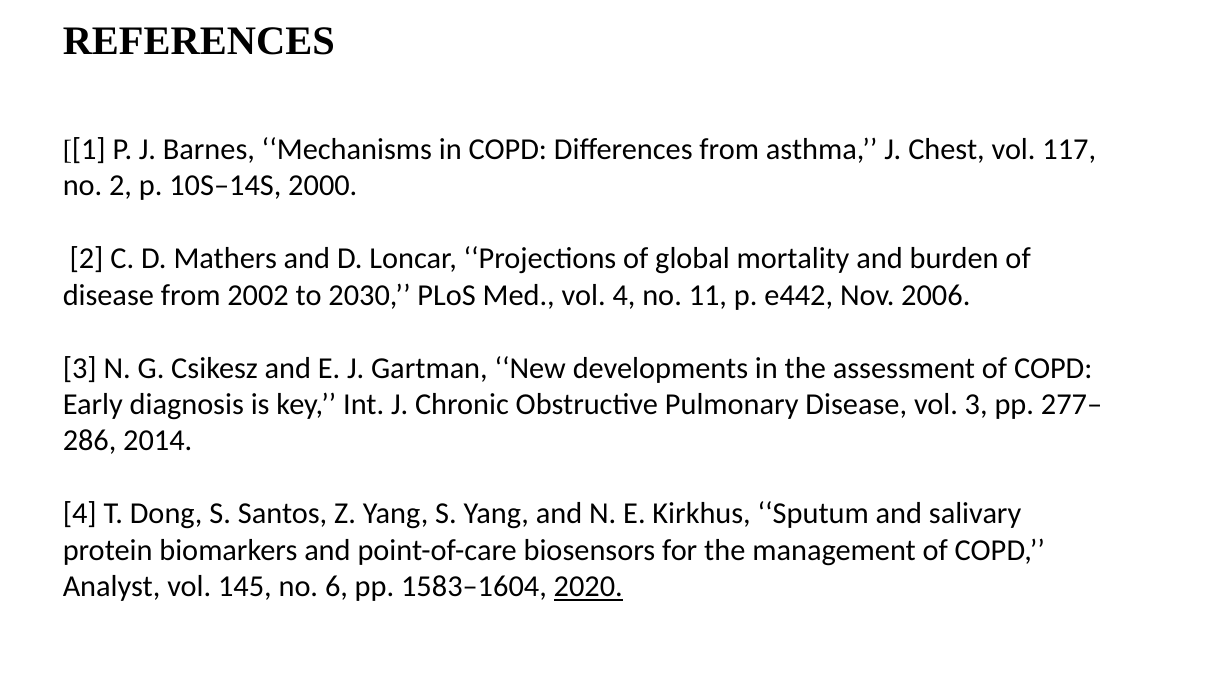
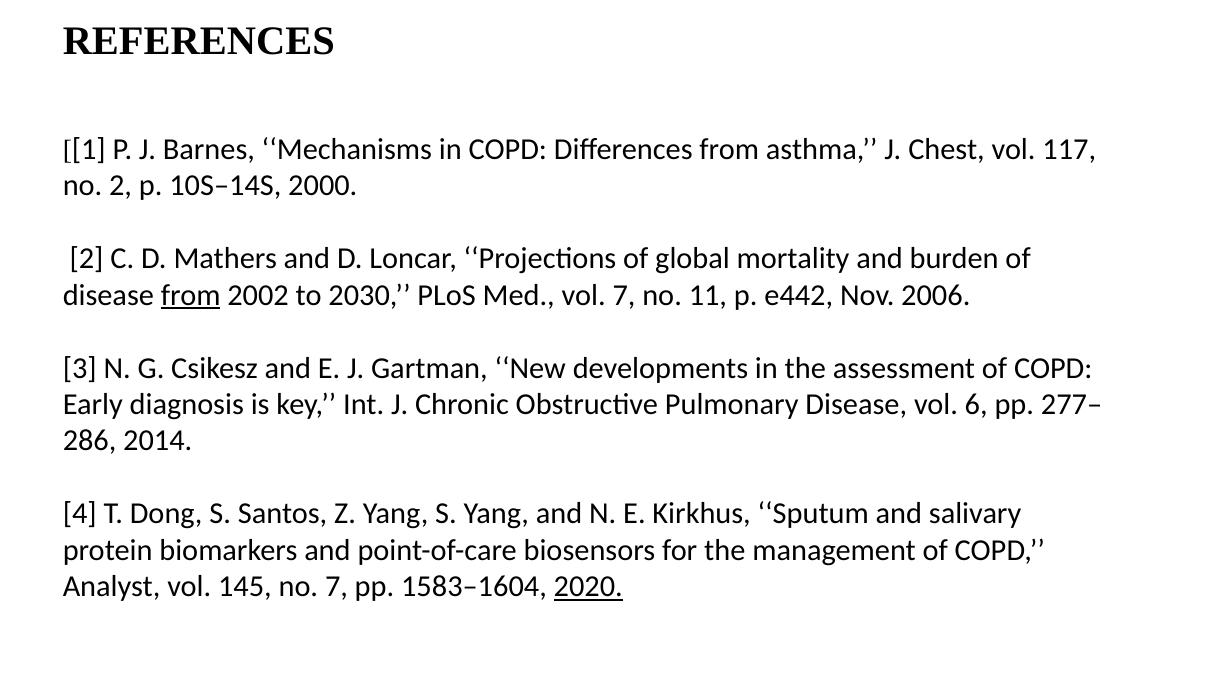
from underline: none -> present (191, 295)
vol 4: 4 -> 7 (624, 295)
vol 3: 3 -> 6 (976, 404)
no 6: 6 -> 7 (337, 586)
